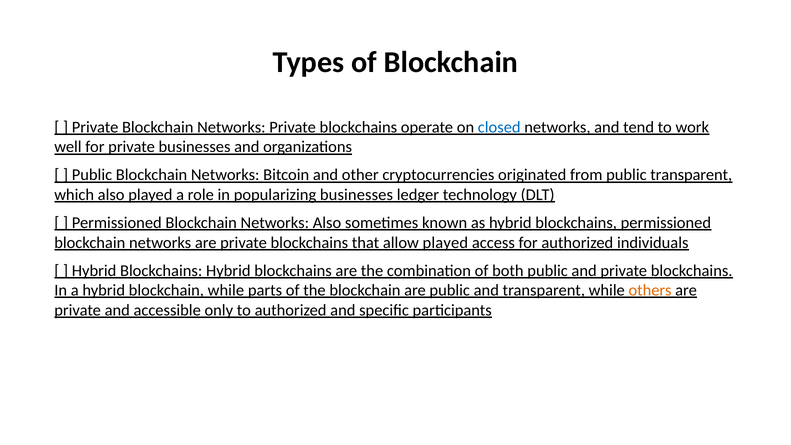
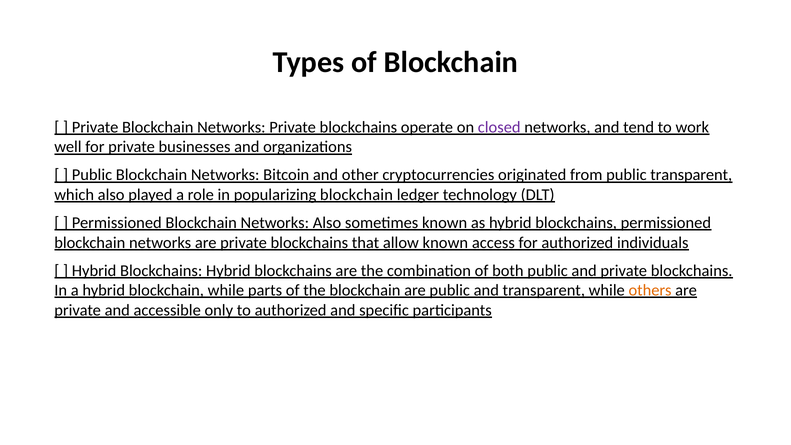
closed colour: blue -> purple (499, 127)
popularizing businesses: businesses -> blockchain (356, 195)
allow played: played -> known (445, 243)
